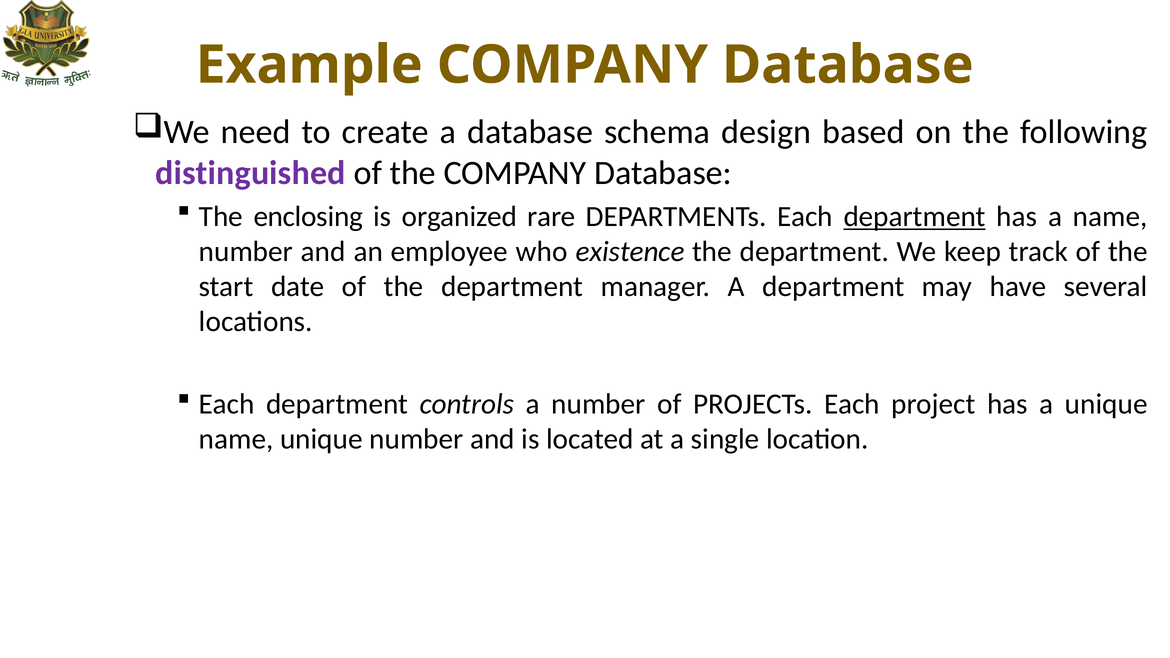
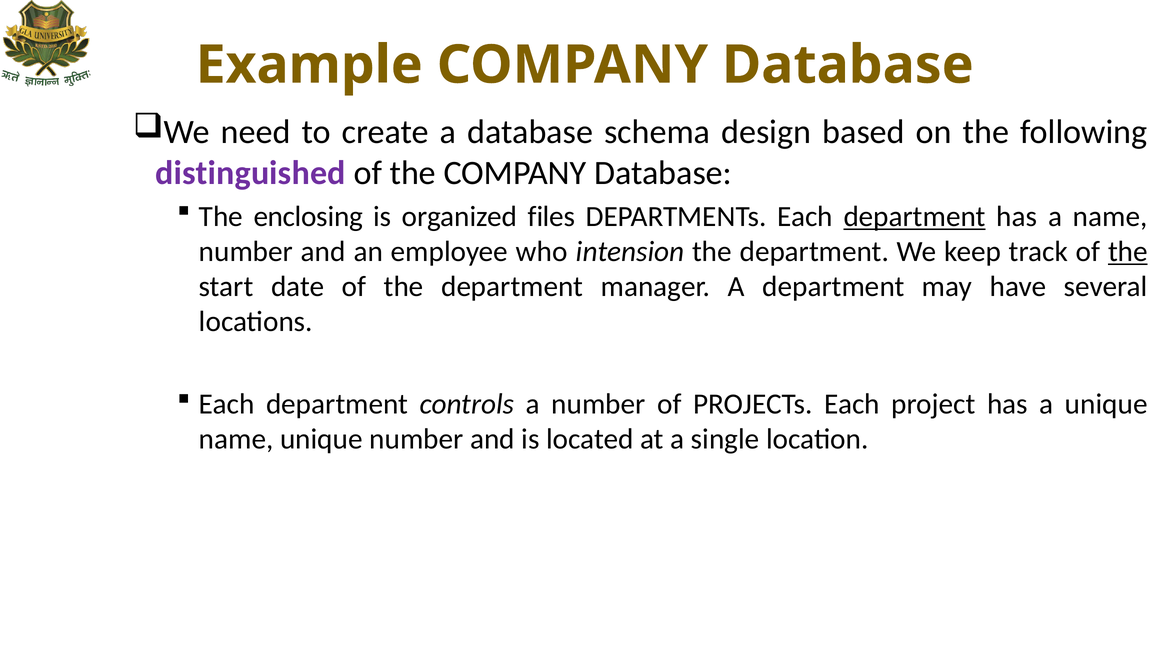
rare: rare -> files (551, 217)
existence: existence -> intension (630, 252)
the underline: none -> present (1128, 252)
